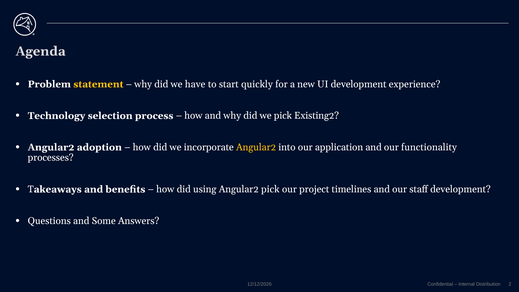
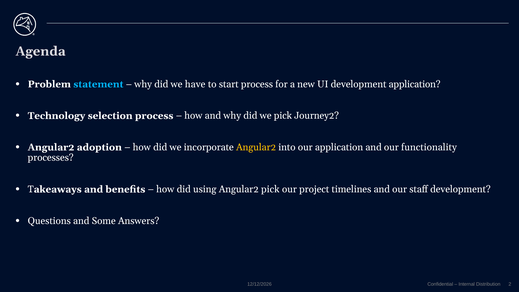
statement colour: yellow -> light blue (98, 84)
start quickly: quickly -> process (257, 84)
development experience: experience -> application (415, 84)
Existing2: Existing2 -> Journey2 (317, 116)
